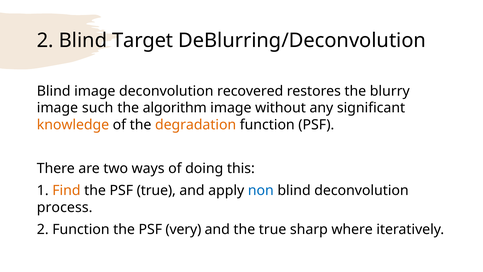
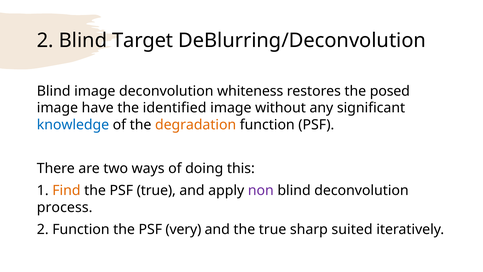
recovered: recovered -> whiteness (250, 91)
blurry: blurry -> posed (390, 91)
such: such -> have (98, 108)
algorithm: algorithm -> identified (175, 108)
knowledge colour: orange -> blue (73, 125)
non colour: blue -> purple (261, 190)
where: where -> suited (352, 229)
